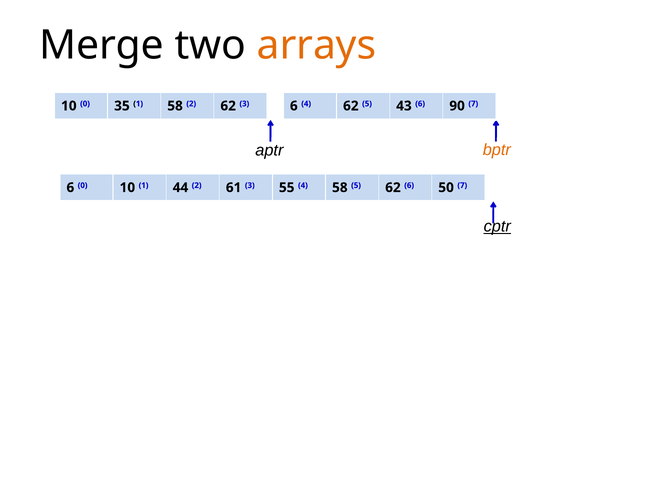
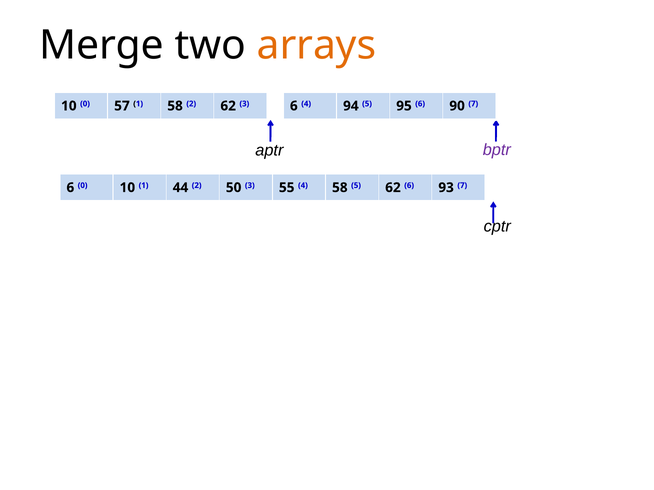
35: 35 -> 57 (122, 106)
4 62: 62 -> 94 (351, 106)
43: 43 -> 95 (404, 106)
bptr colour: orange -> purple (497, 150)
61: 61 -> 50 (234, 188)
50: 50 -> 93 (446, 188)
cptr underline: present -> none (497, 227)
